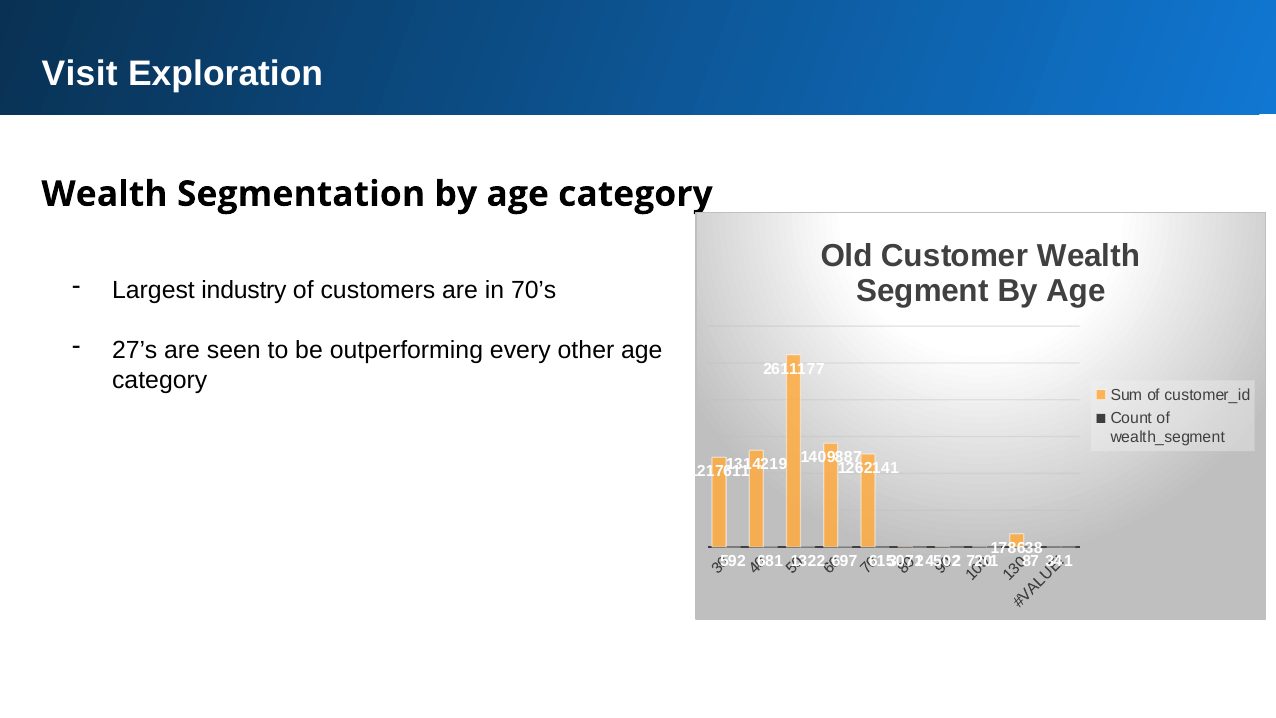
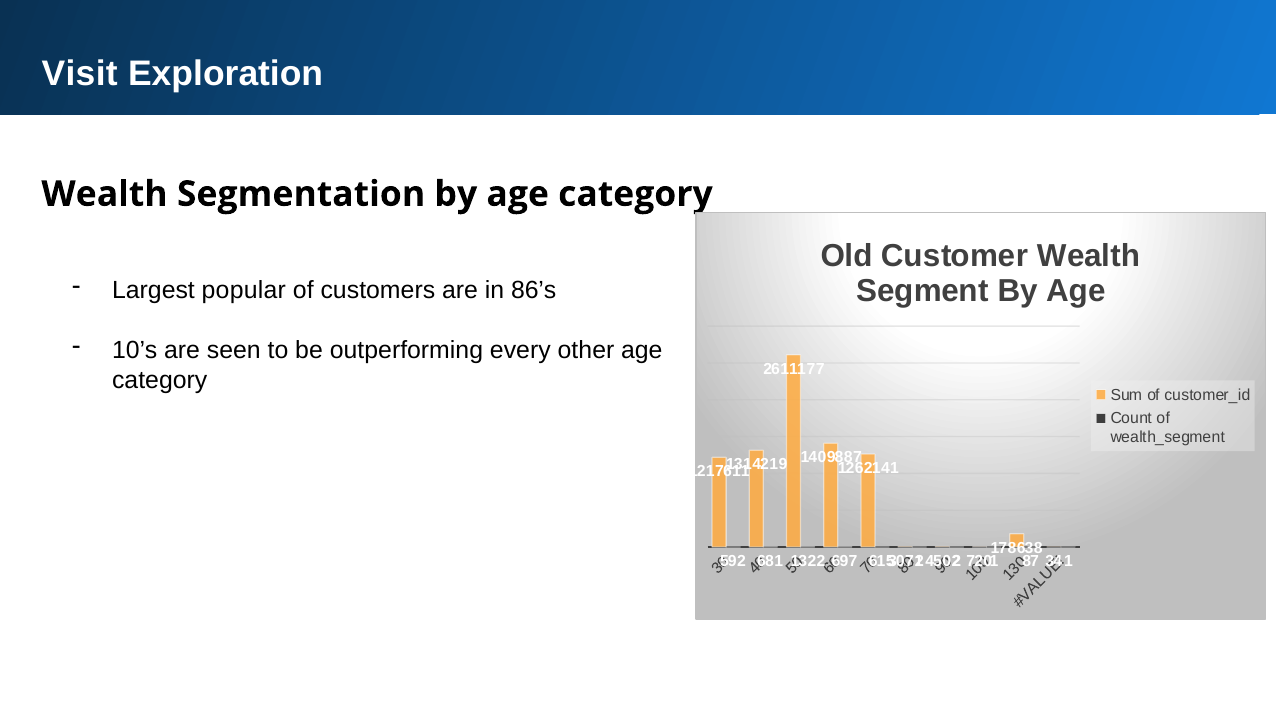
industry: industry -> popular (244, 291)
70’s: 70’s -> 86’s (534, 291)
27’s: 27’s -> 10’s (135, 350)
